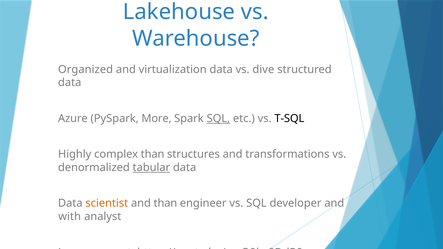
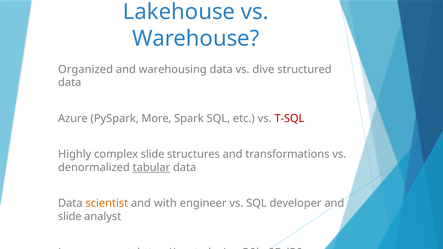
virtualization: virtualization -> warehousing (173, 69)
SQL underline: present -> none (218, 119)
T-SQL colour: black -> red (289, 119)
complex than: than -> slide (153, 154)
and than: than -> with (165, 203)
with: with -> slide (70, 217)
